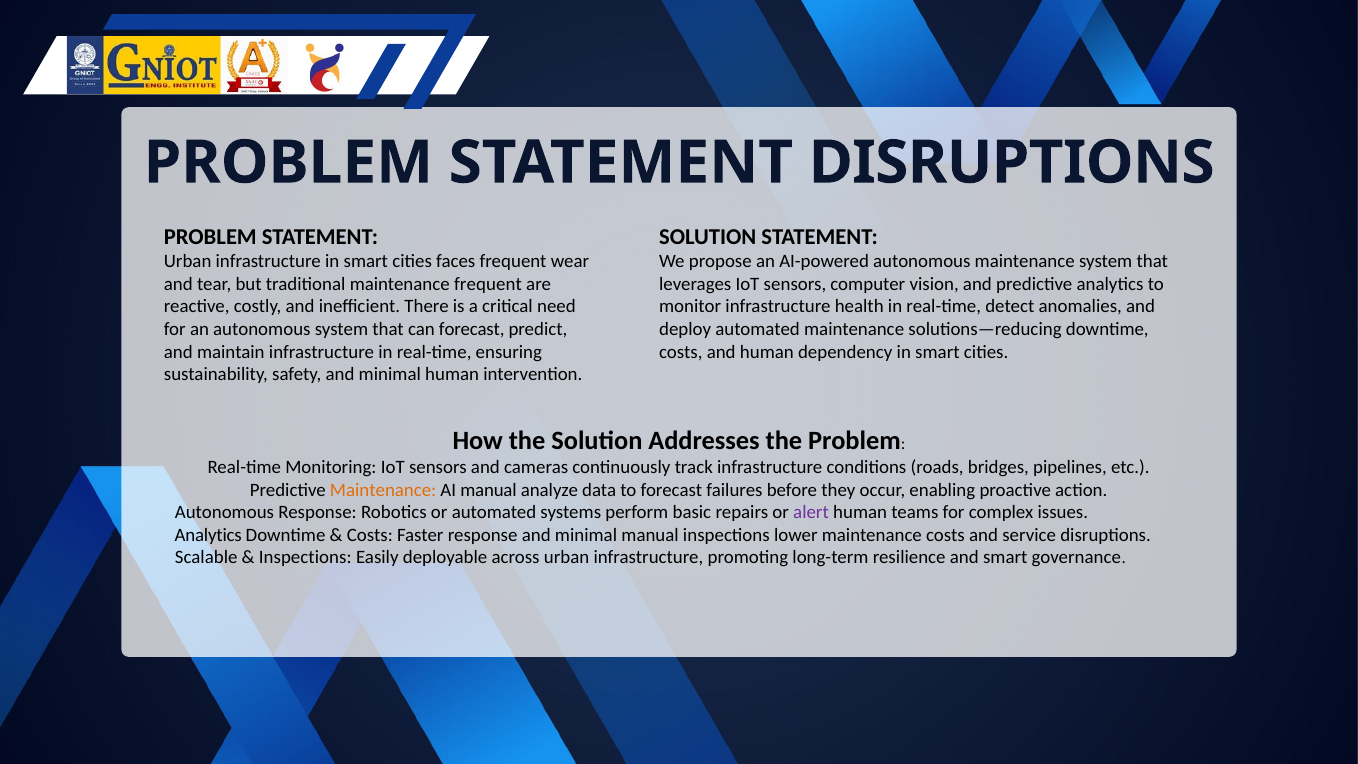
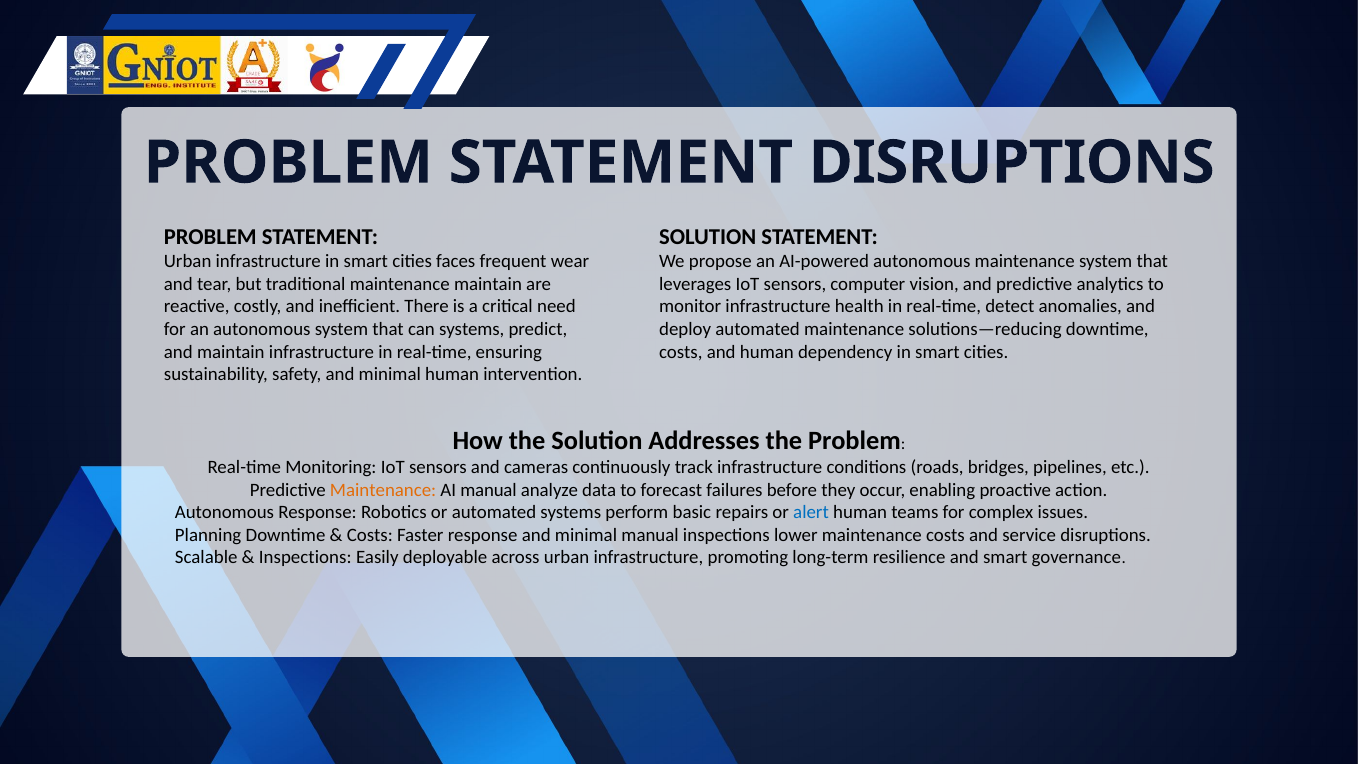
maintenance frequent: frequent -> maintain (488, 284)
can forecast: forecast -> systems (472, 329)
alert colour: purple -> blue (811, 512)
Analytics: Analytics -> Planning (208, 535)
